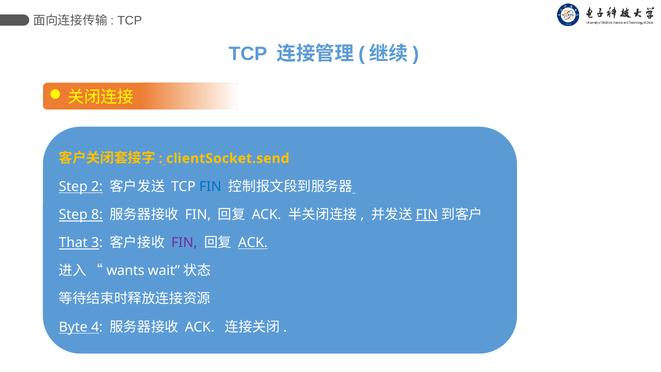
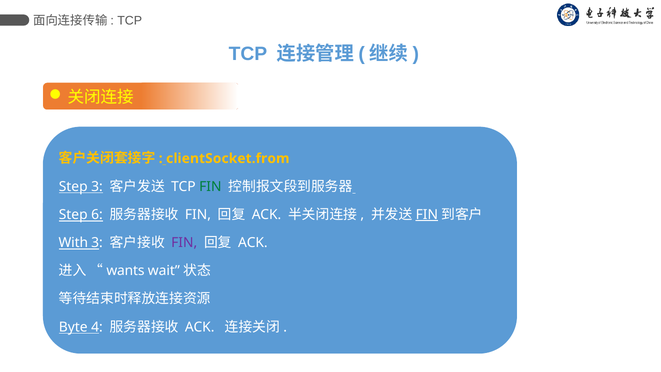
clientSocket.send: clientSocket.send -> clientSocket.from (228, 158)
Step 2: 2 -> 3 (97, 186)
FIN colour: blue -> green (210, 186)
8: 8 -> 6 (97, 215)
That: That -> With (73, 243)
ACK underline: present -> none (253, 243)
